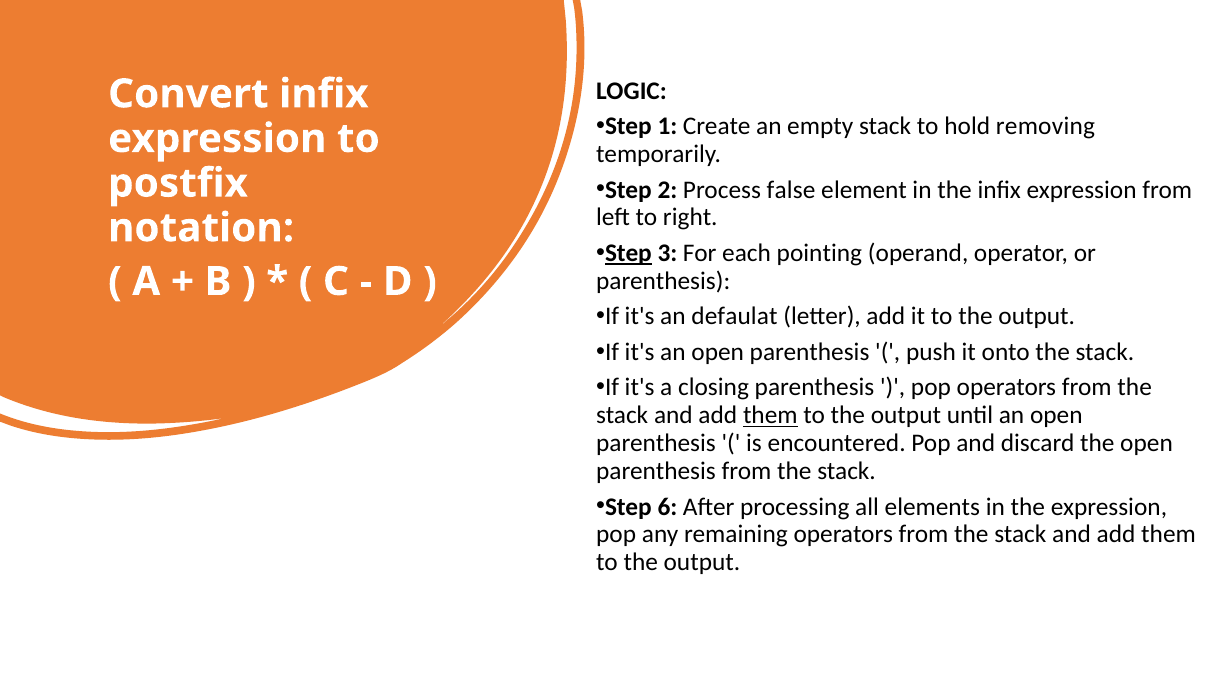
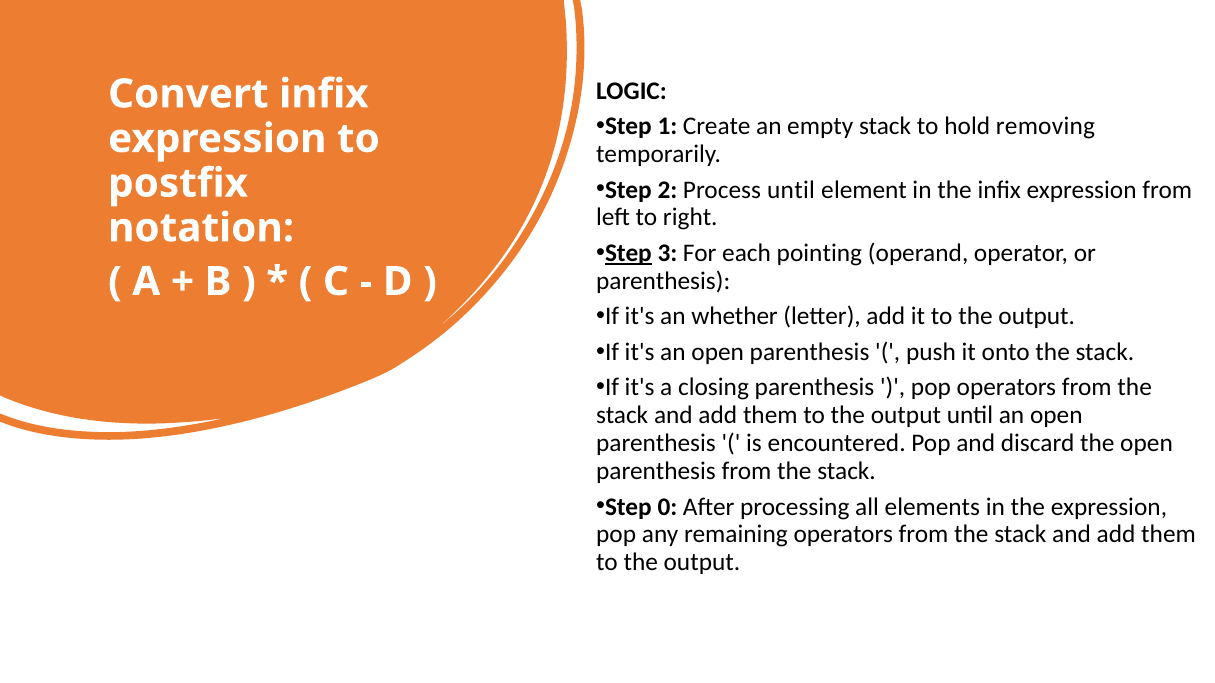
Process false: false -> until (791, 190)
defaulat: defaulat -> whether (735, 317)
them underline: present -> none (770, 416)
6: 6 -> 0 (667, 507)
